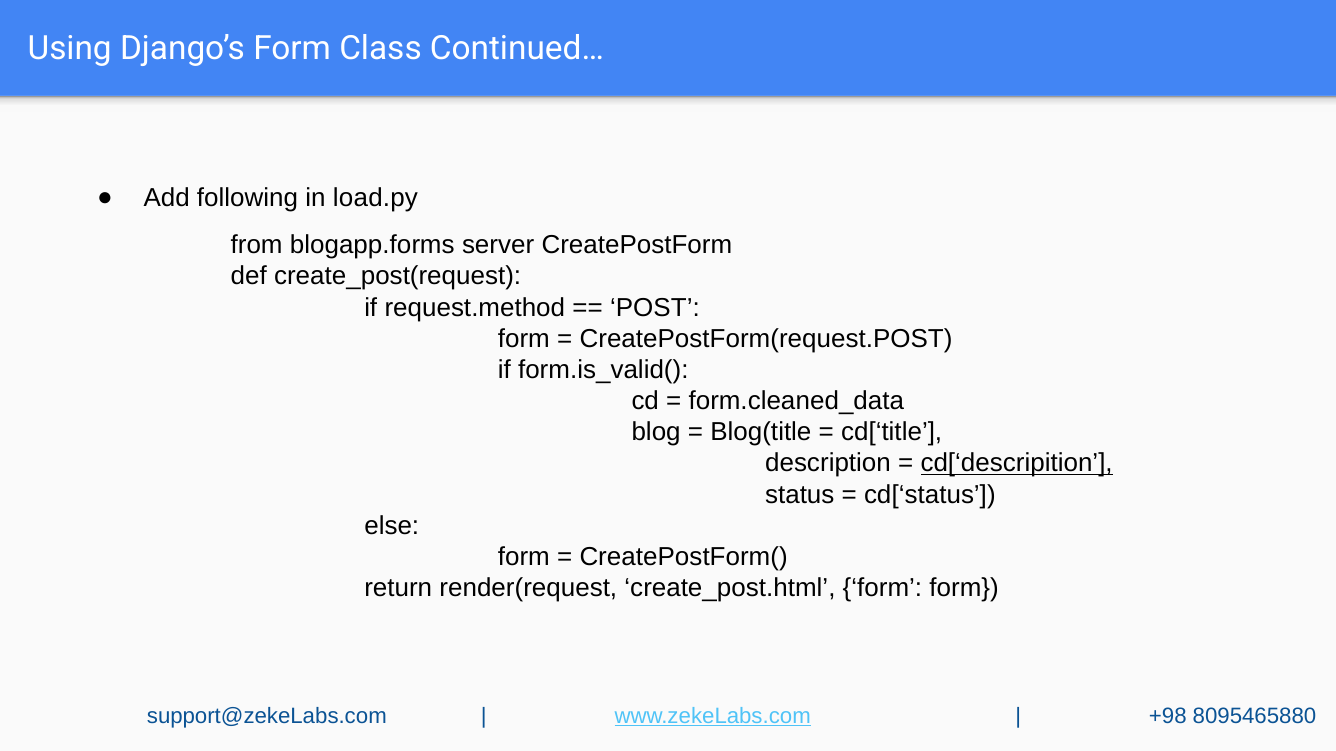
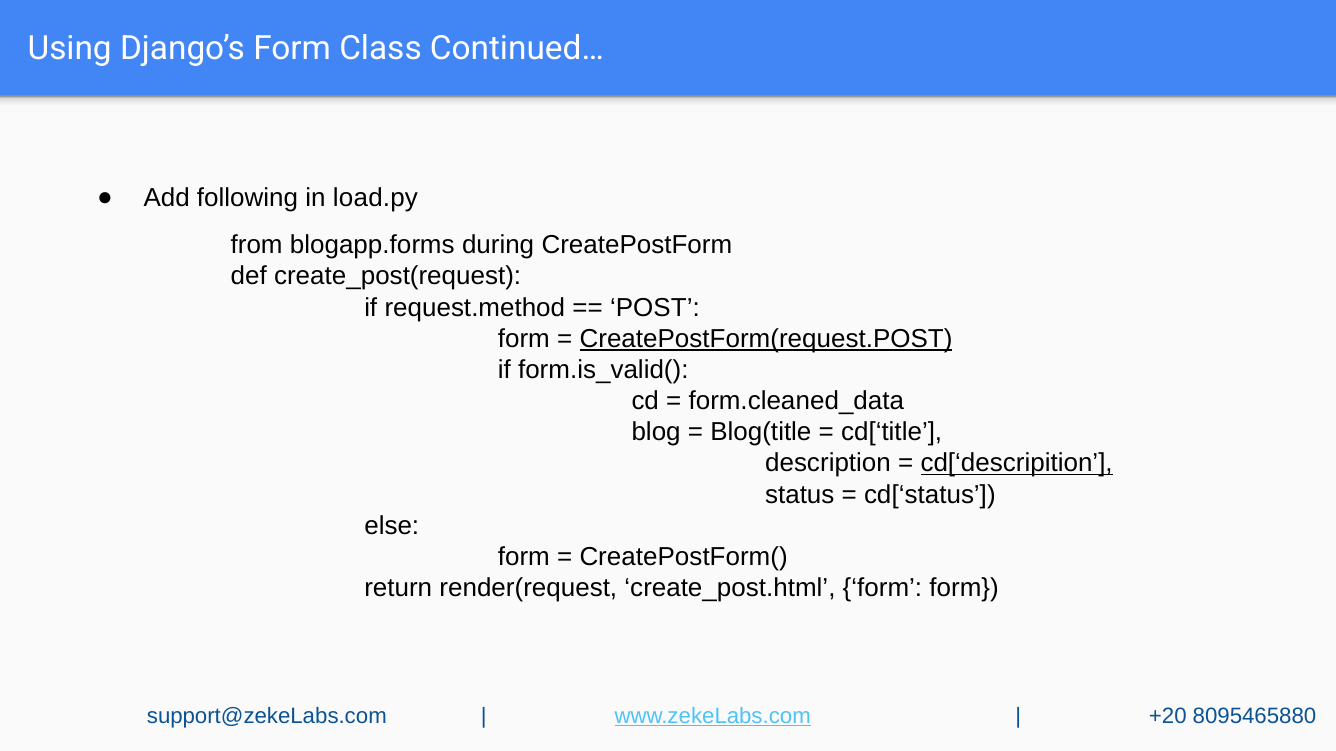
server: server -> during (498, 245)
CreatePostForm(request.POST underline: none -> present (766, 339)
+98: +98 -> +20 (1168, 717)
